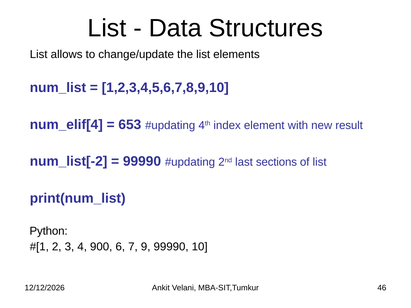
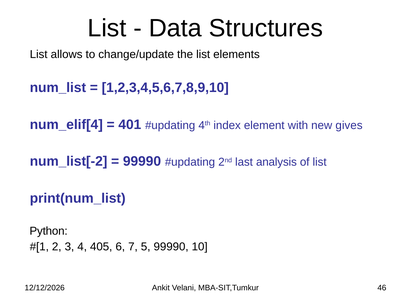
653: 653 -> 401 (130, 125)
result: result -> gives (349, 125)
sections: sections -> analysis (276, 162)
900: 900 -> 405 (101, 247)
9: 9 -> 5 (146, 247)
